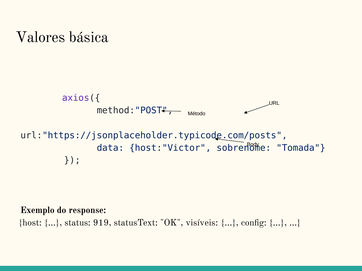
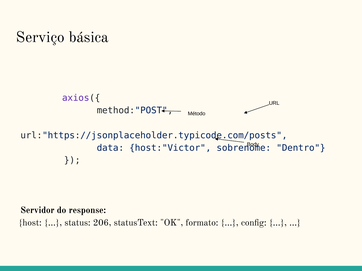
Valores: Valores -> Serviço (40, 37)
Tomada: Tomada -> Dentro (301, 148)
Exemplo: Exemplo -> Servidor (37, 210)
919: 919 -> 206 (102, 223)
visíveis: visíveis -> formato (202, 223)
